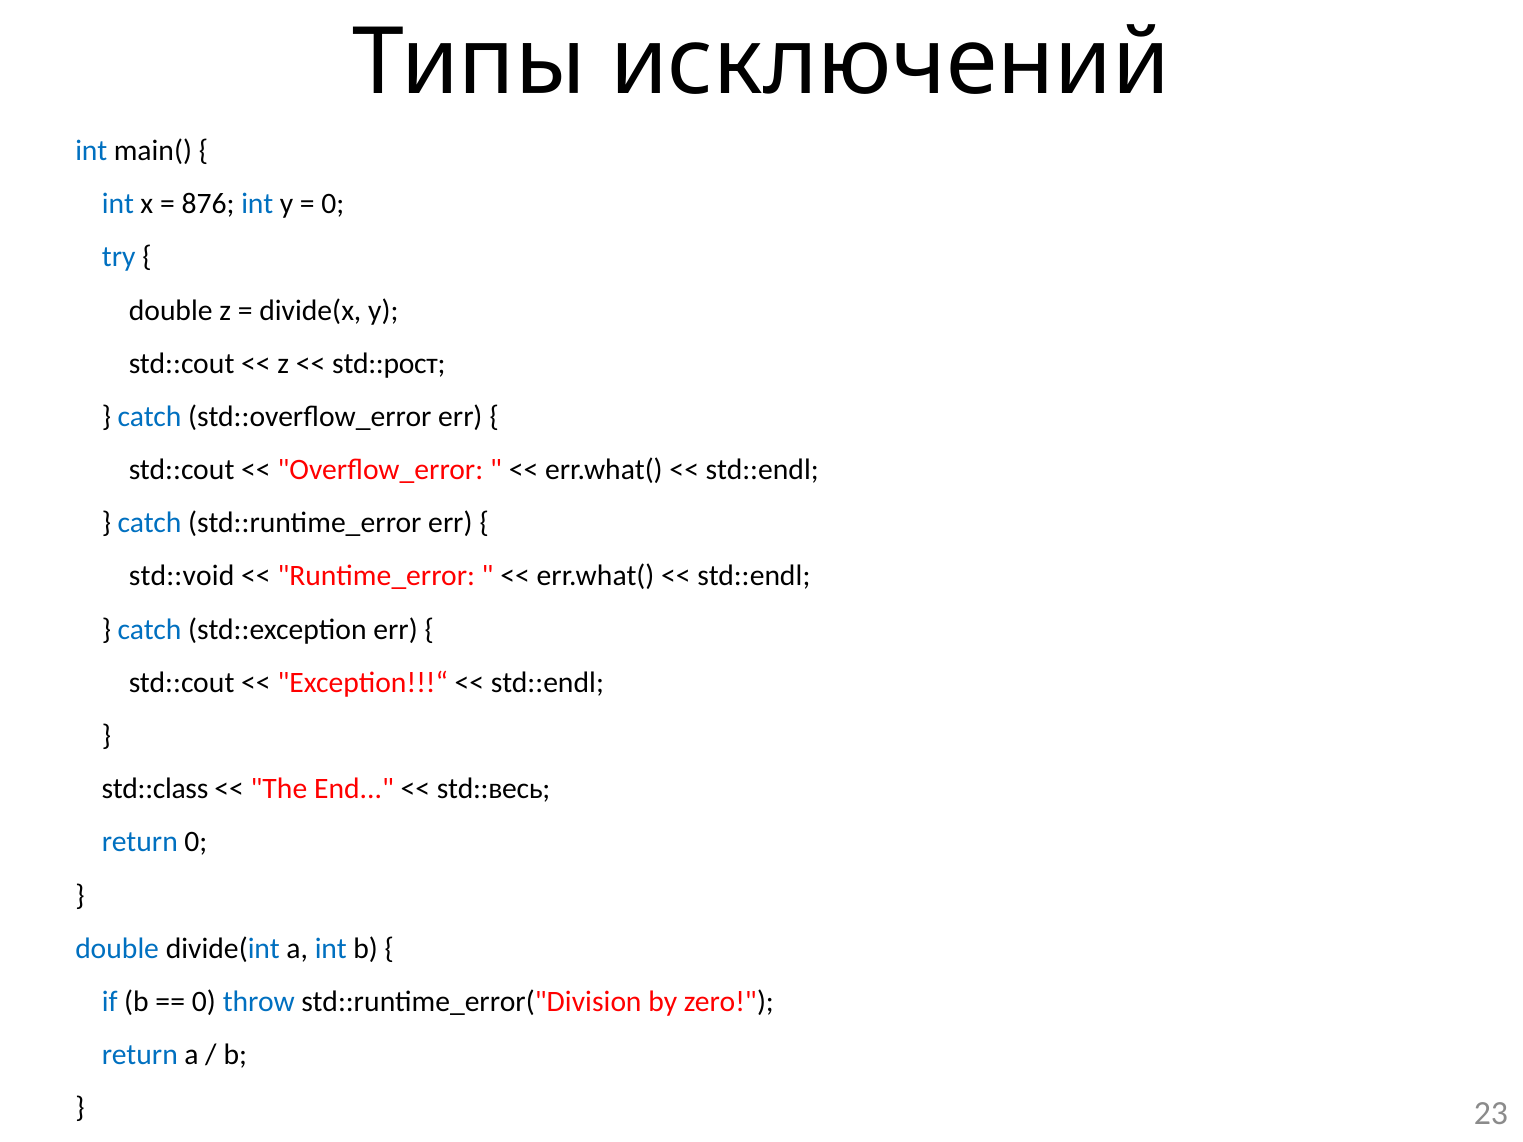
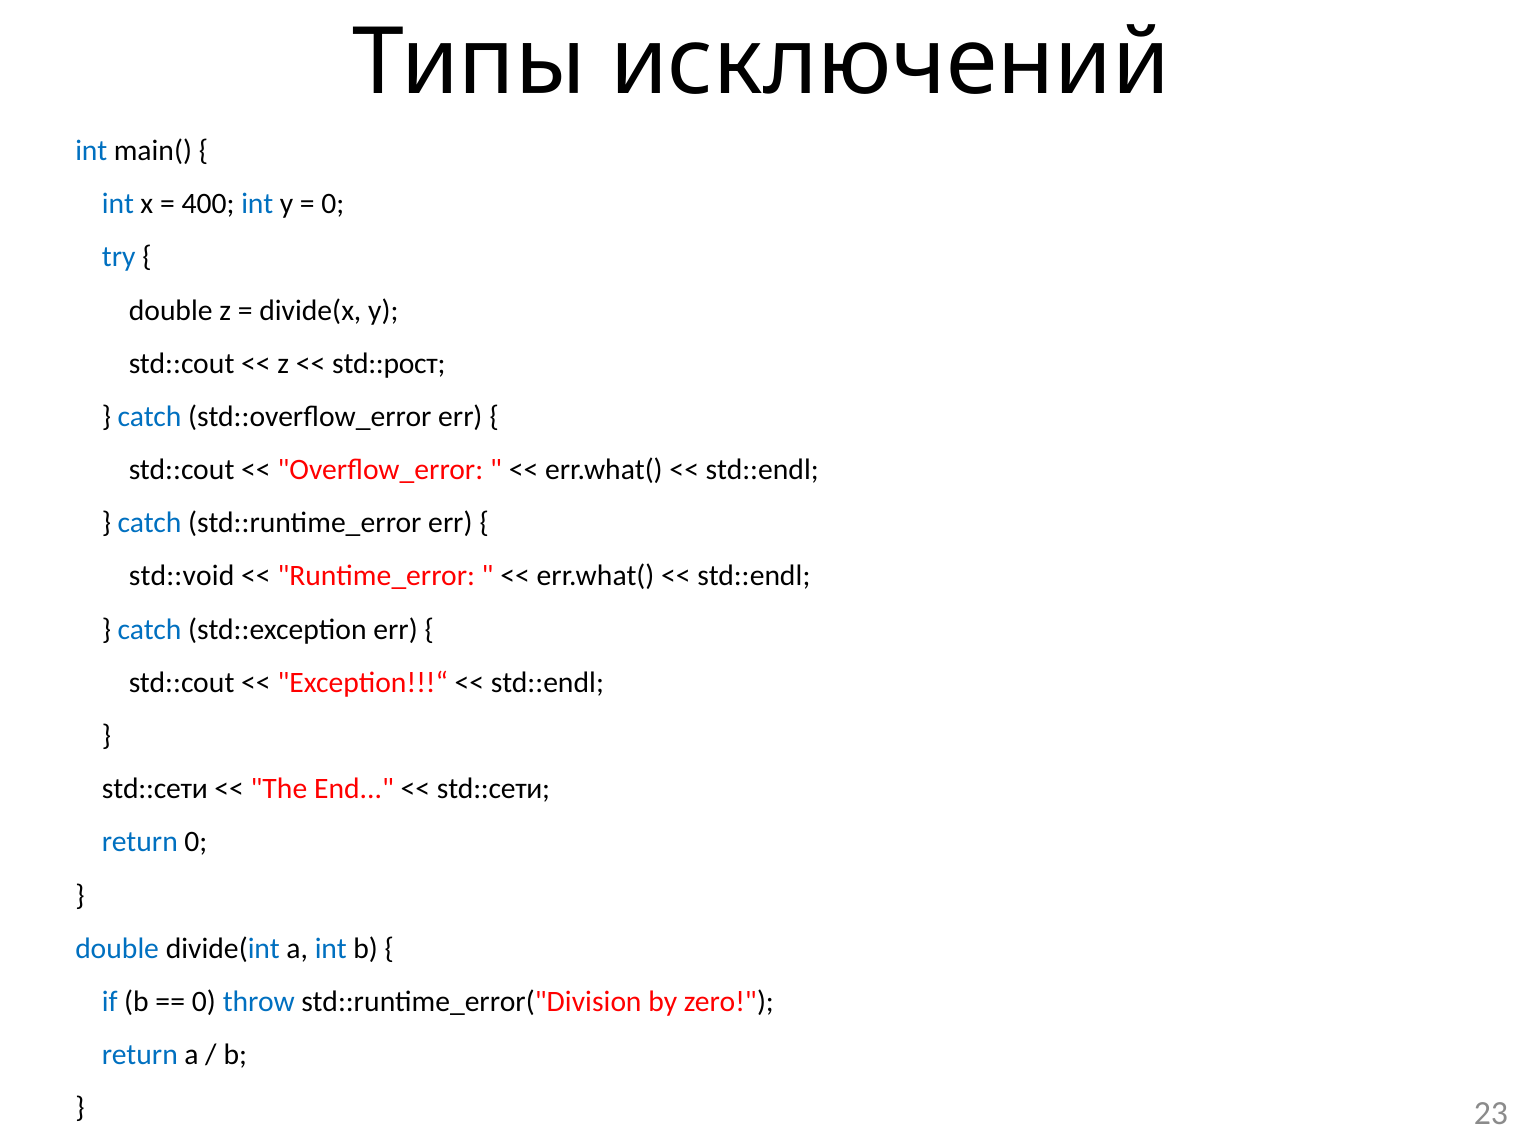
876: 876 -> 400 (208, 204)
std::class: std::class -> std::сети (155, 789)
std::весь: std::весь -> std::сети (494, 789)
